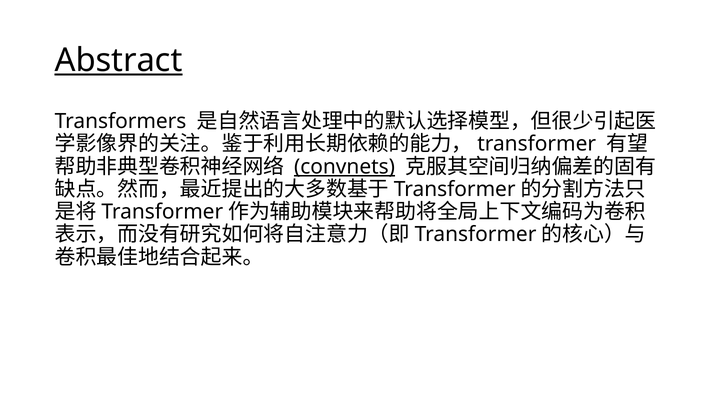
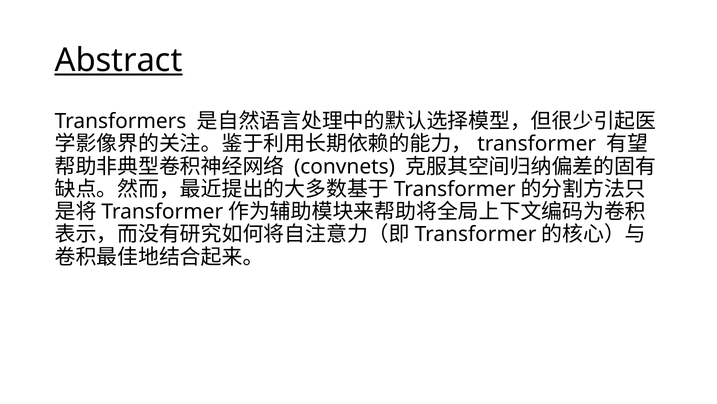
convnets underline: present -> none (345, 166)
